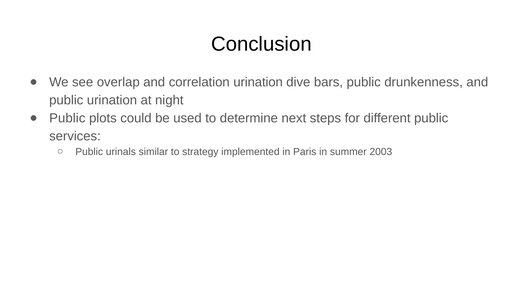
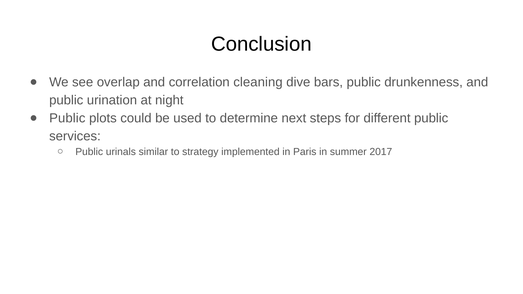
correlation urination: urination -> cleaning (258, 82)
2003: 2003 -> 2017 (381, 152)
